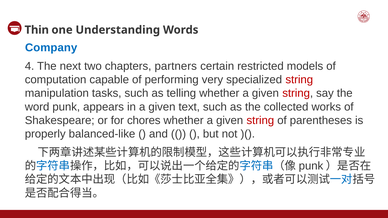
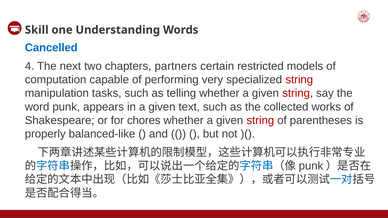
Thin: Thin -> Skill (37, 30)
Company: Company -> Cancelled (51, 48)
